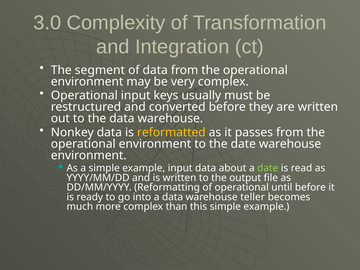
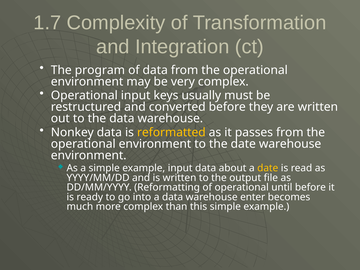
3.0: 3.0 -> 1.7 (47, 23)
segment: segment -> program (100, 70)
date colour: light green -> yellow (268, 168)
teller: teller -> enter (253, 197)
